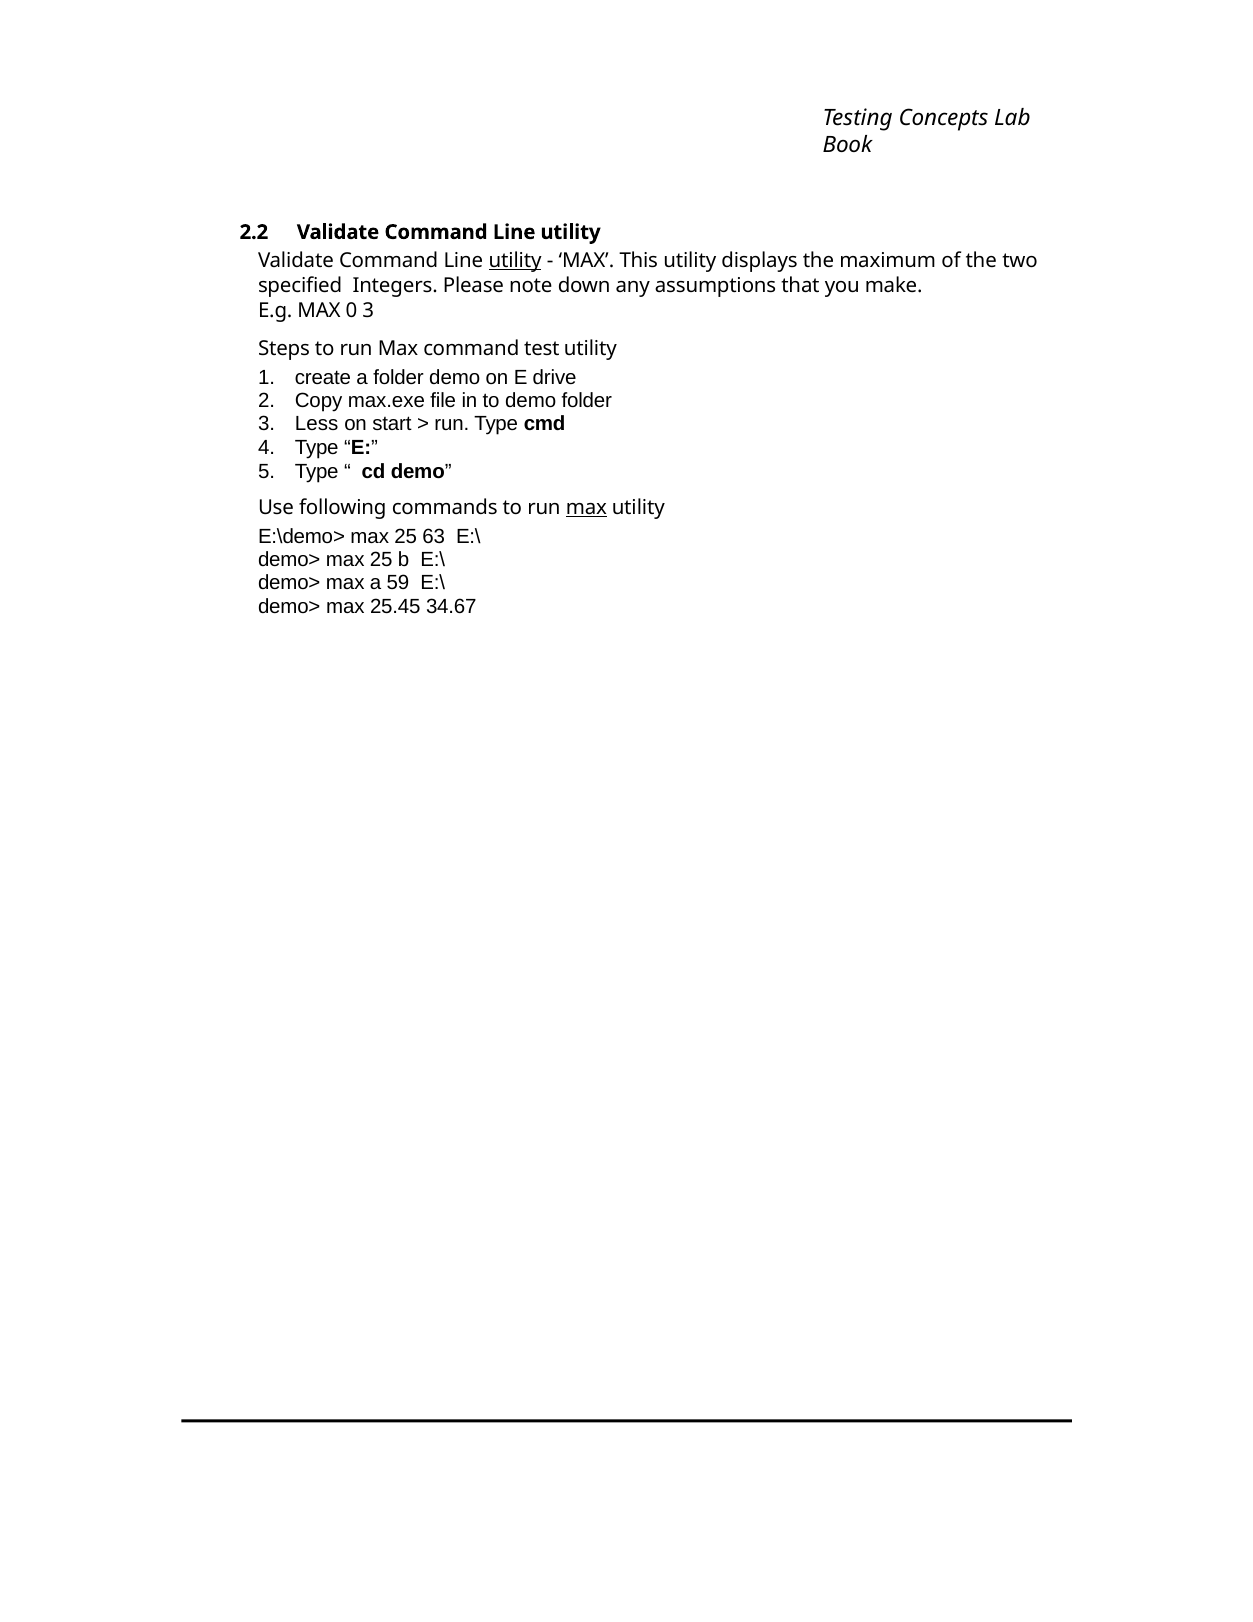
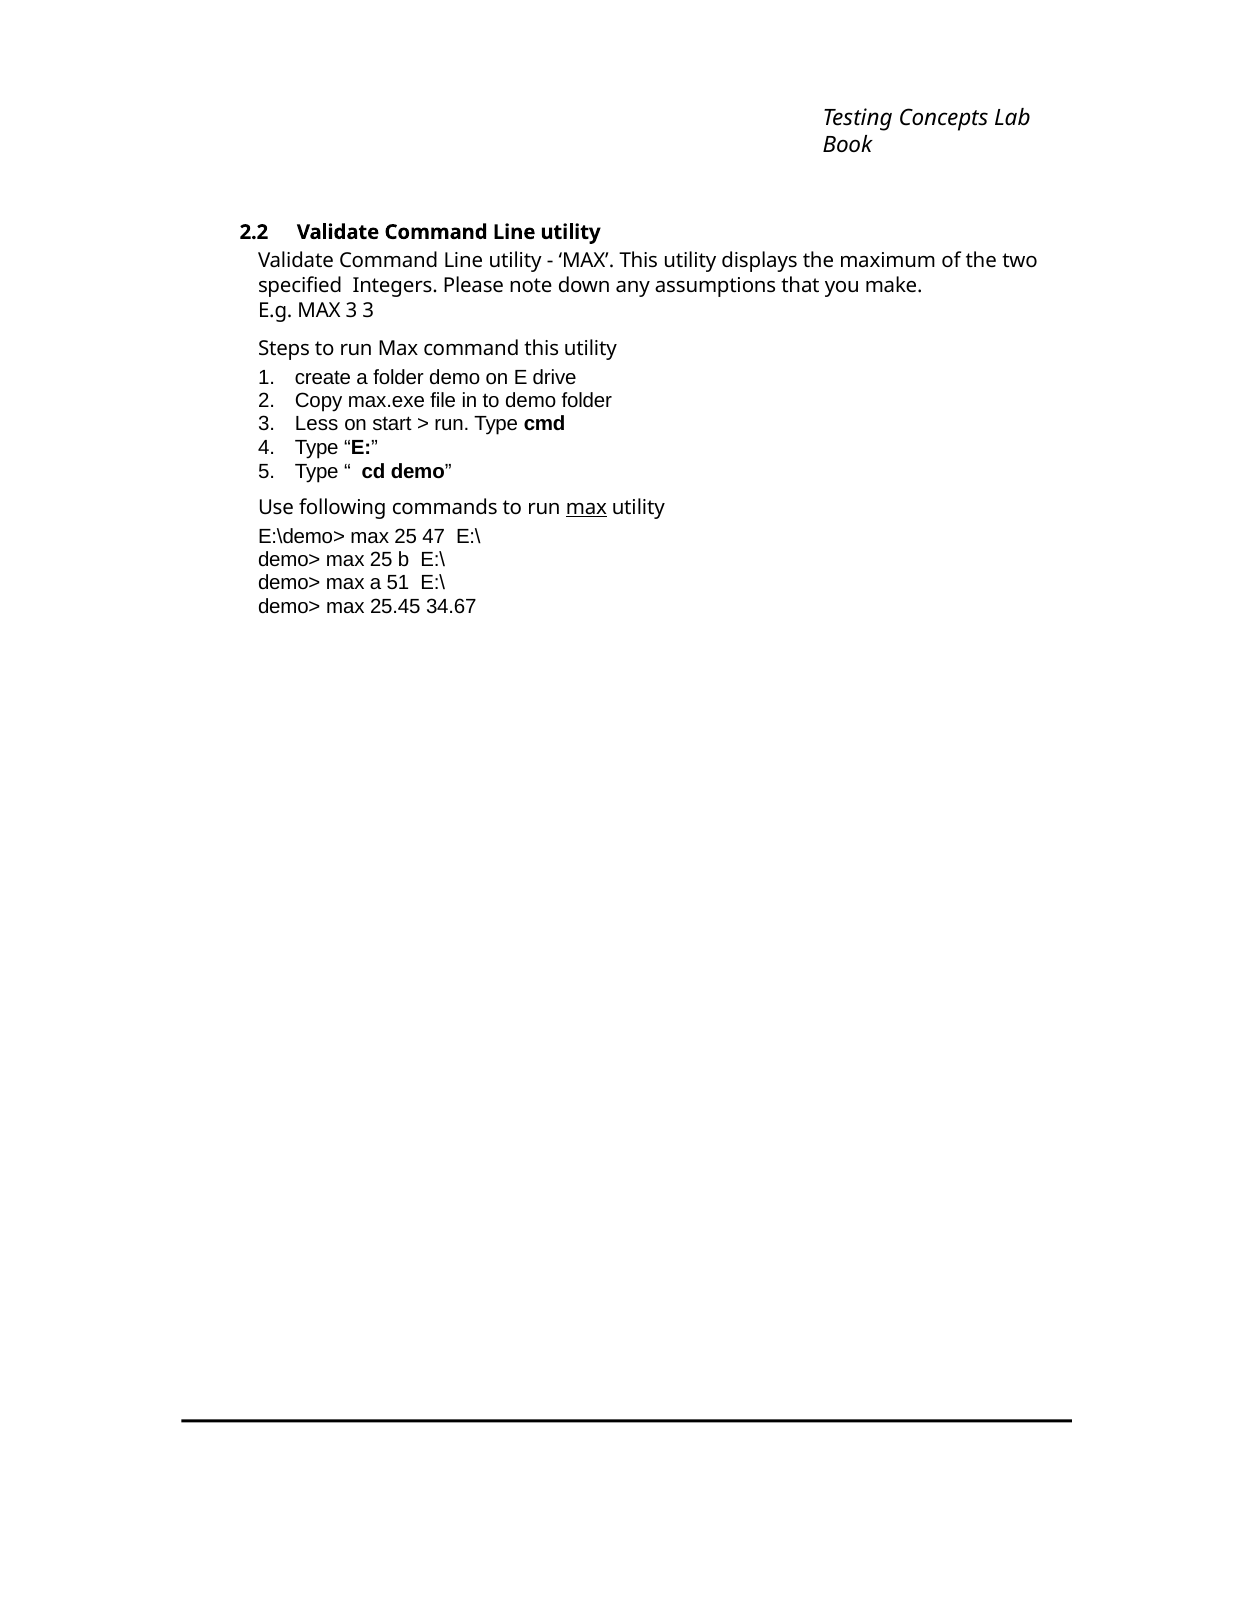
utility underline: present -> none (515, 261)
MAX 0: 0 -> 3 (352, 311)
command test: test -> this (542, 348)
63: 63 -> 47 (434, 536)
59: 59 -> 51 (398, 583)
